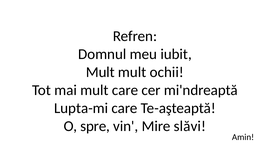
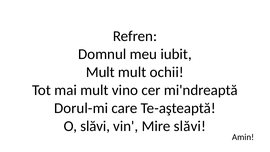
mult care: care -> vino (125, 90)
Lupta-mi: Lupta-mi -> Dorul-mi (81, 108)
O spre: spre -> slăvi (95, 126)
